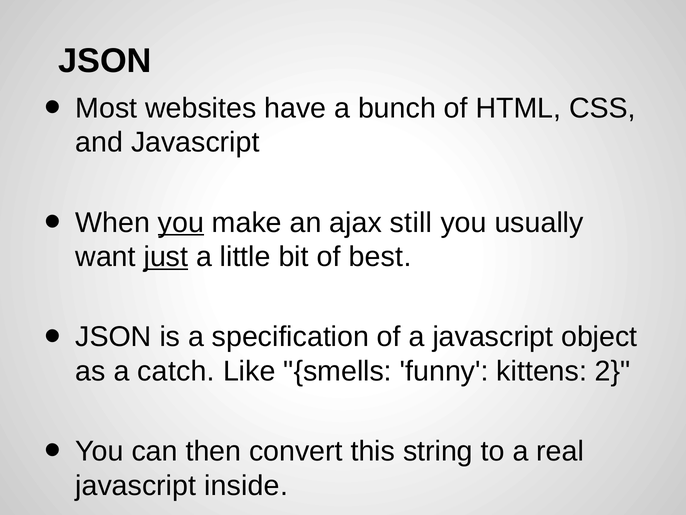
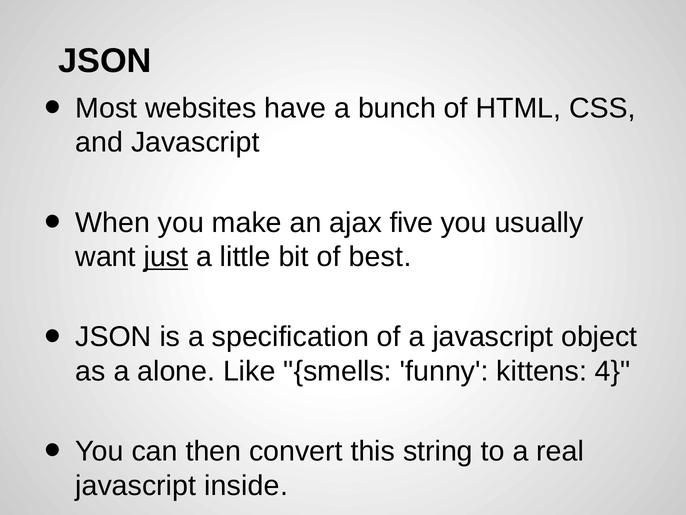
you underline: present -> none (181, 222)
still: still -> five (411, 222)
catch: catch -> alone (176, 371)
2: 2 -> 4 (613, 371)
